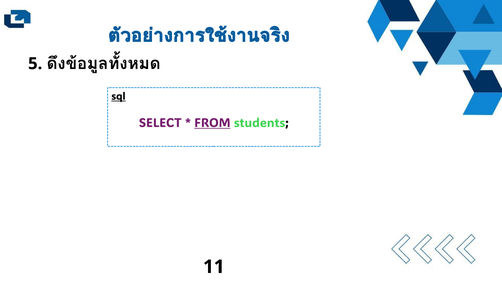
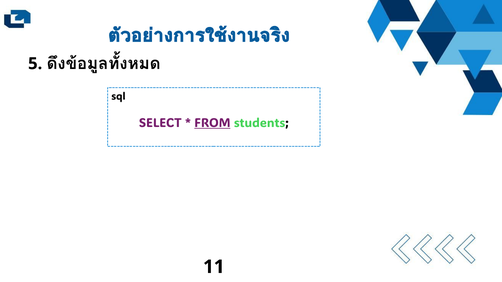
sql underline: present -> none (118, 97)
